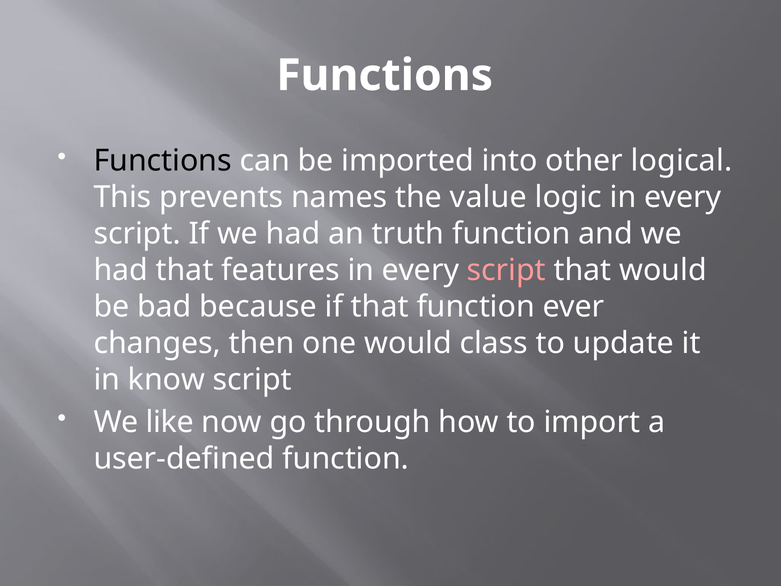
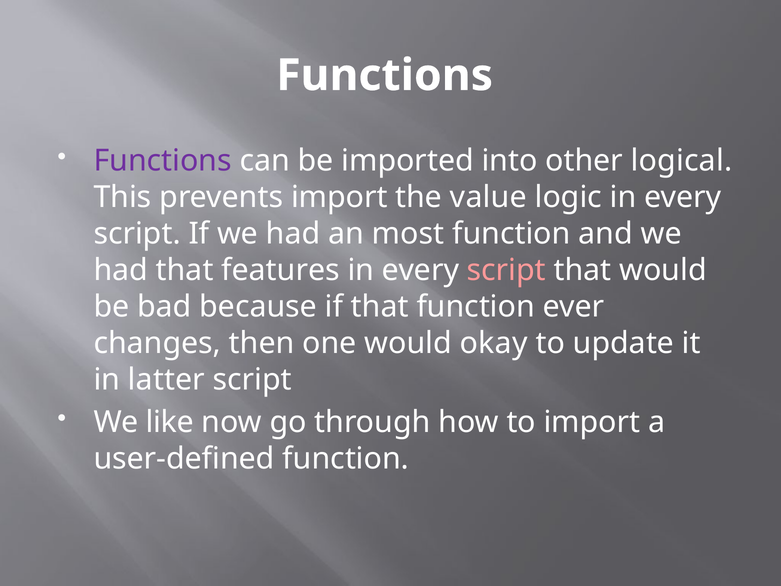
Functions colour: black -> purple (163, 161)
prevents names: names -> import (339, 197)
truth: truth -> most (408, 234)
class: class -> okay (494, 343)
know: know -> latter (166, 380)
